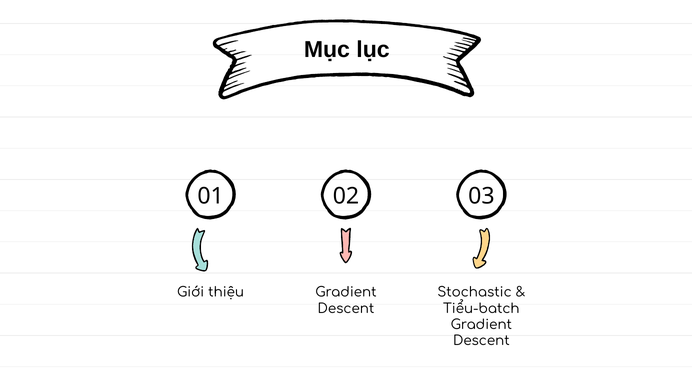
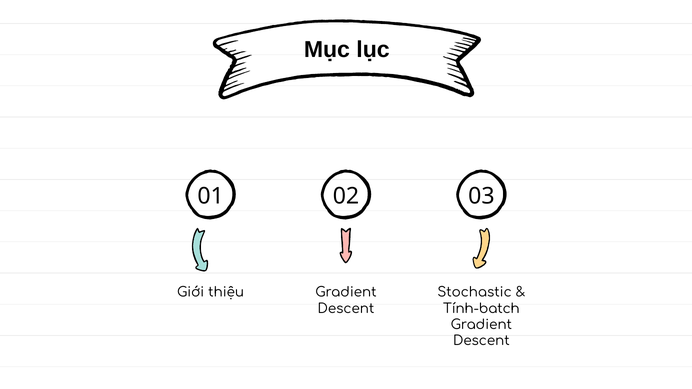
Tiểu-batch: Tiểu-batch -> Tính-batch (481, 309)
